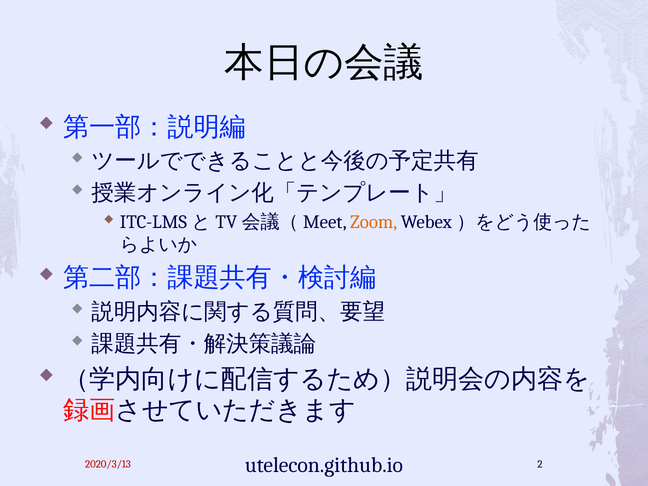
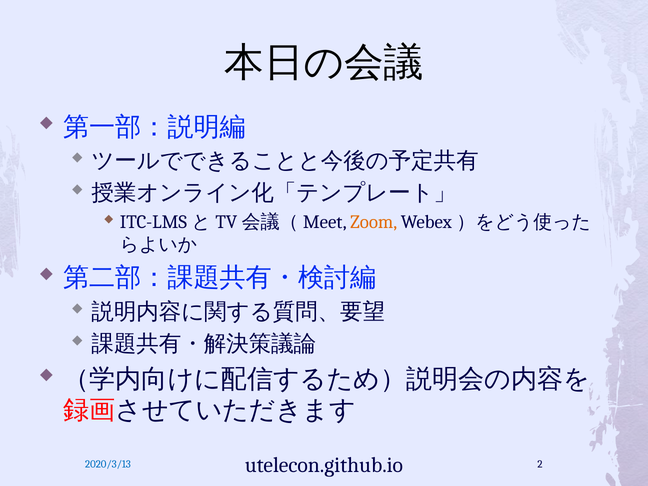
2020/3/13 colour: red -> blue (108, 464)
